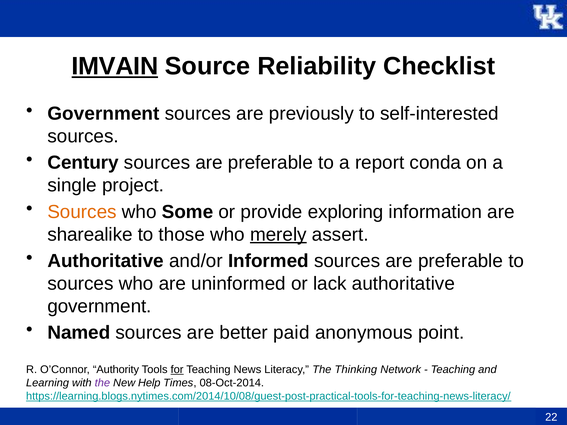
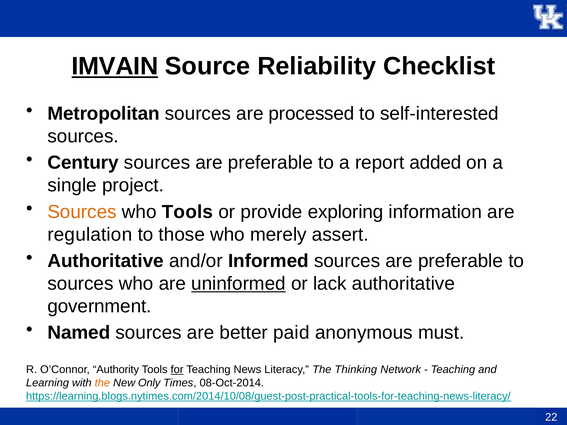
Government: Government -> Metropolitan (104, 114)
previously: previously -> processed (312, 114)
conda: conda -> added (435, 163)
who Some: Some -> Tools (187, 212)
sharealike: sharealike -> regulation (90, 235)
merely underline: present -> none (278, 235)
uninformed underline: none -> present (238, 284)
point: point -> must (441, 333)
the colour: purple -> orange (102, 383)
Help: Help -> Only (149, 383)
